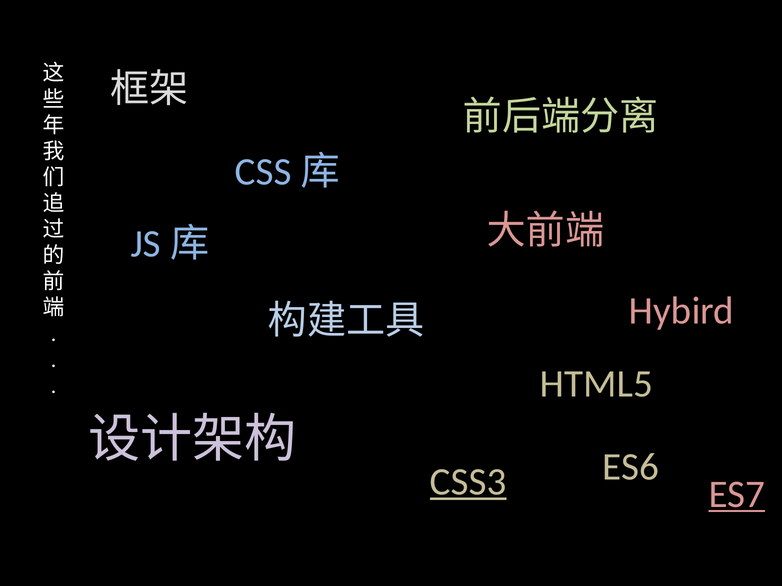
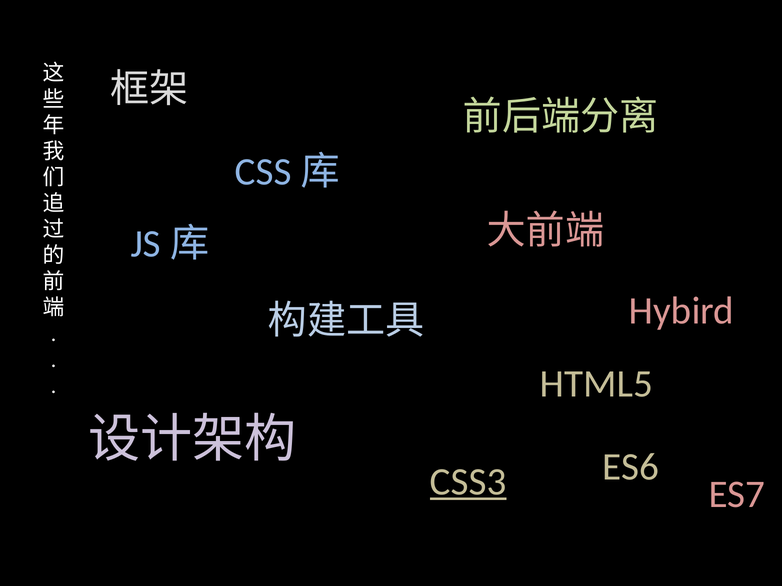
ES7 underline: present -> none (737, 495)
